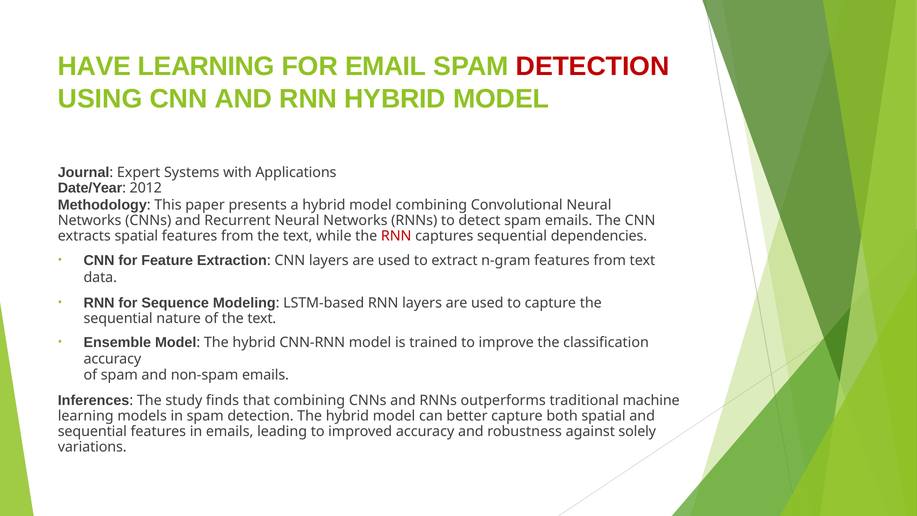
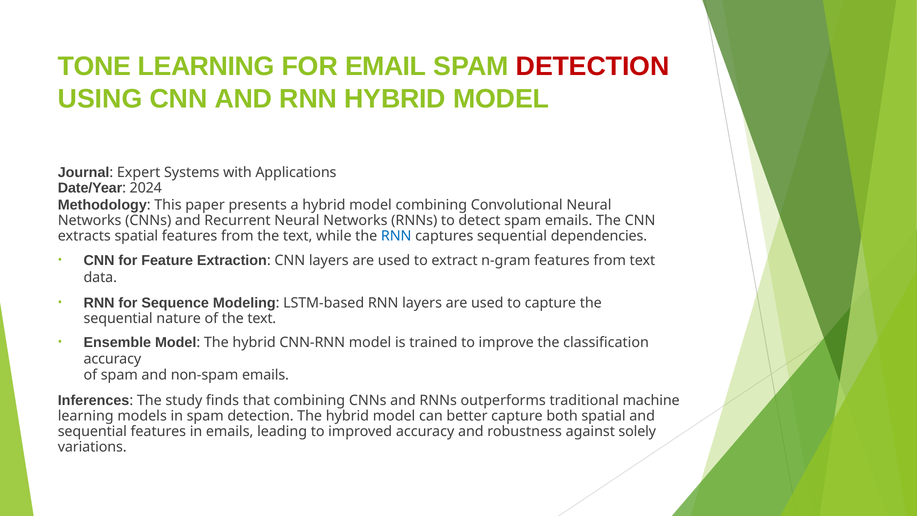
HAVE: HAVE -> TONE (94, 67)
2012: 2012 -> 2024 (146, 188)
RNN colour: red -> blue (396, 236)
